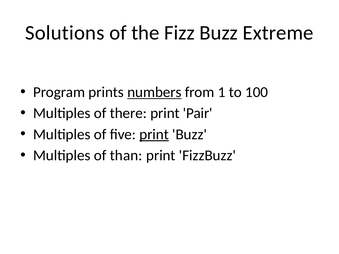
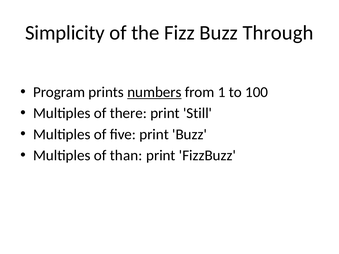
Solutions: Solutions -> Simplicity (65, 33)
Extreme: Extreme -> Through (278, 33)
Pair: Pair -> Still (198, 113)
print underline: present -> none (154, 134)
